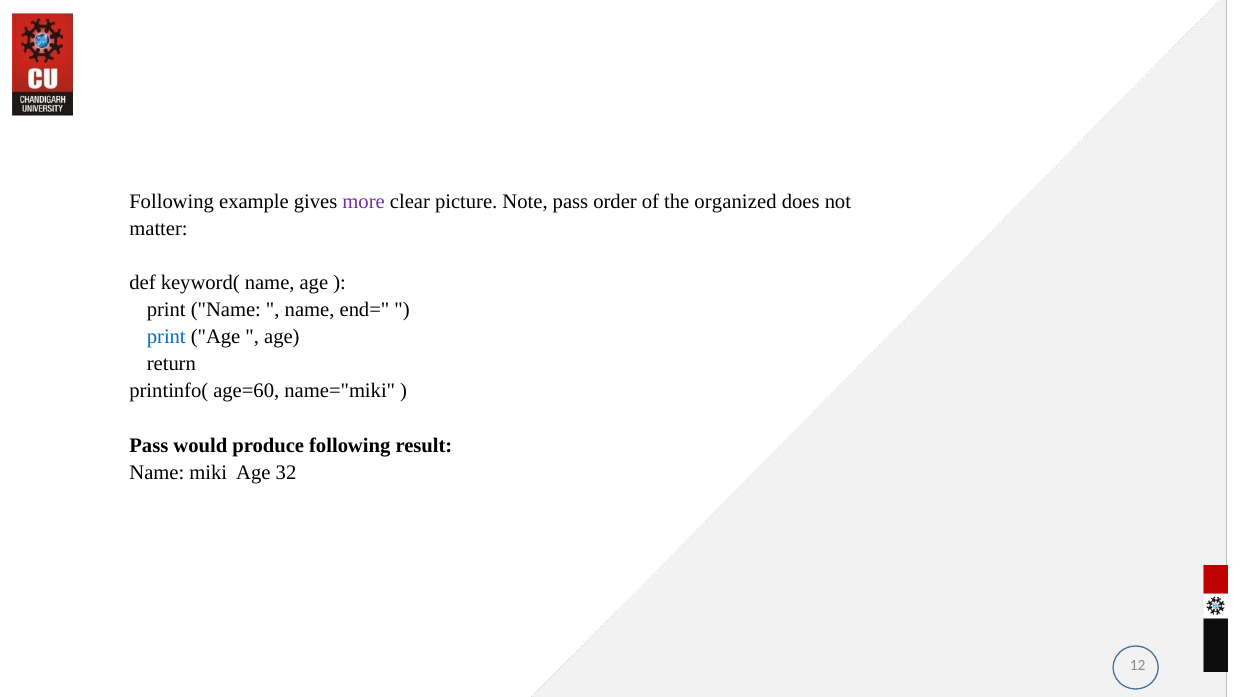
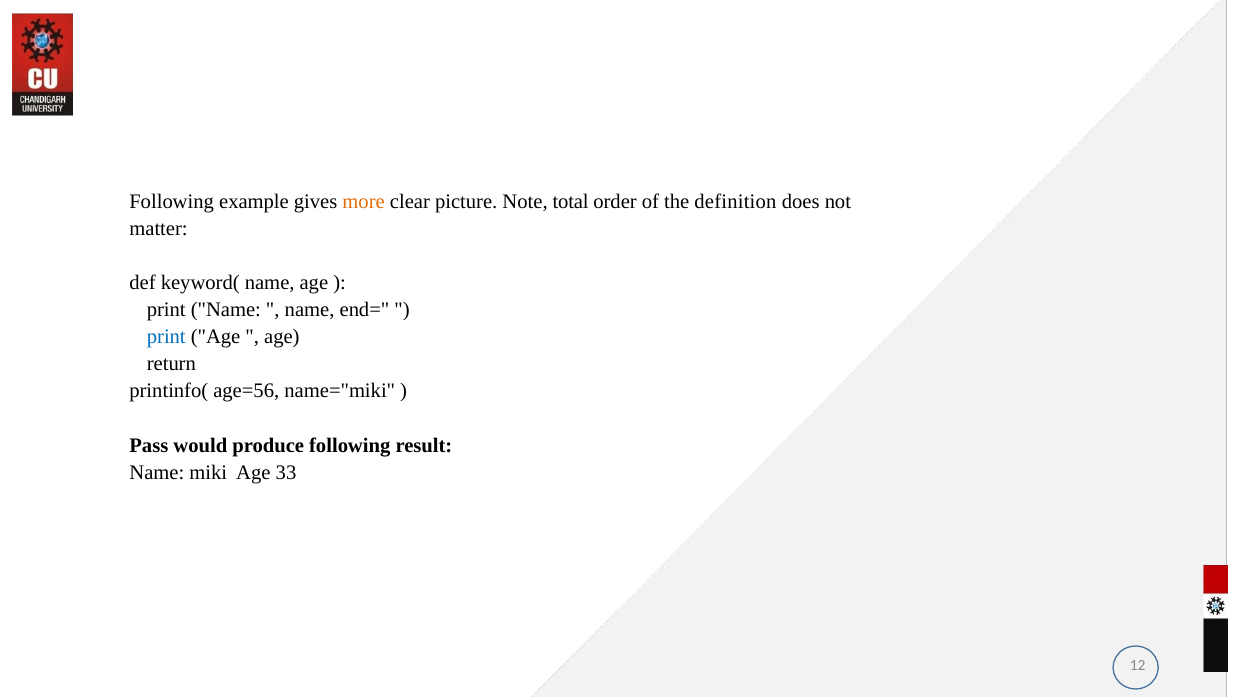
more colour: purple -> orange (364, 201)
Note pass: pass -> total (571, 201)
organized: organized -> definition (735, 201)
age=60: age=60 -> age=56 (246, 391)
32: 32 -> 33 (286, 473)
